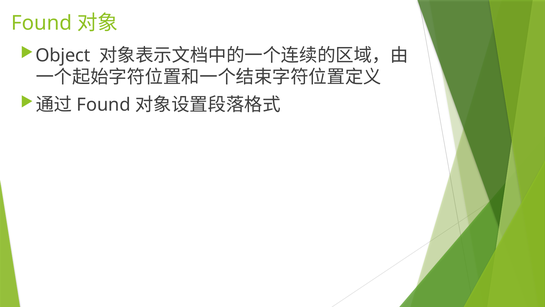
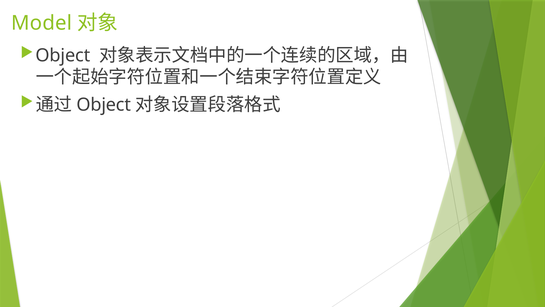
Found: Found -> Model (42, 23)
Found: Found -> Object (104, 105)
